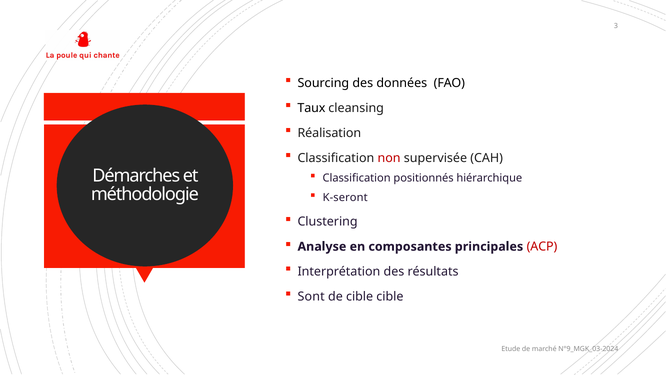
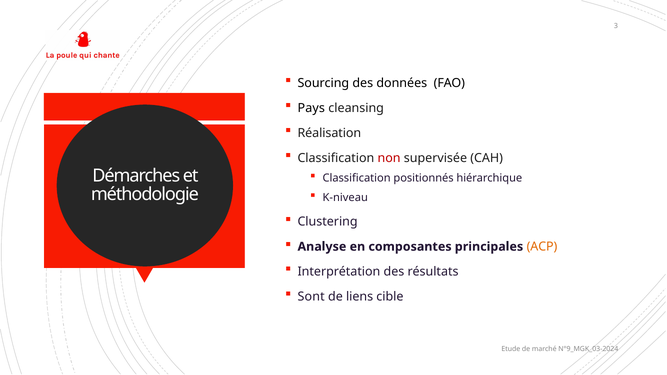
Taux: Taux -> Pays (311, 108)
K-seront: K-seront -> K-niveau (345, 198)
ACP colour: red -> orange (542, 247)
de cible: cible -> liens (360, 297)
